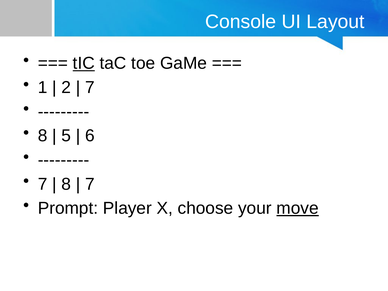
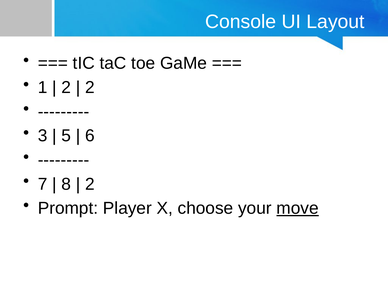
tIC underline: present -> none (84, 63)
7: 7 -> 2 (90, 87)
8: 8 -> 3 (43, 136)
7: 7 -> 2 (90, 184)
